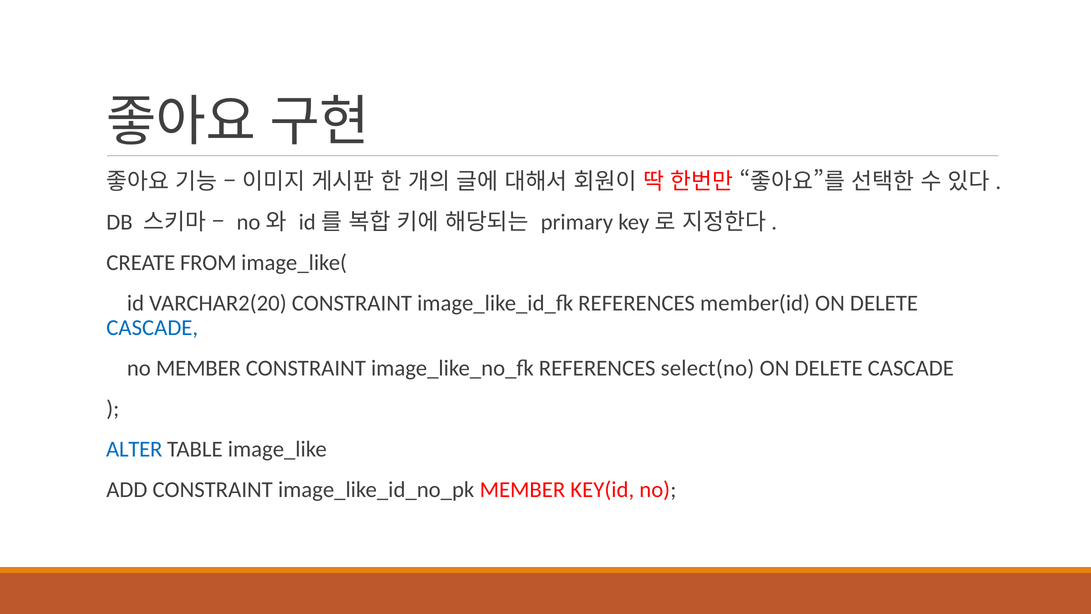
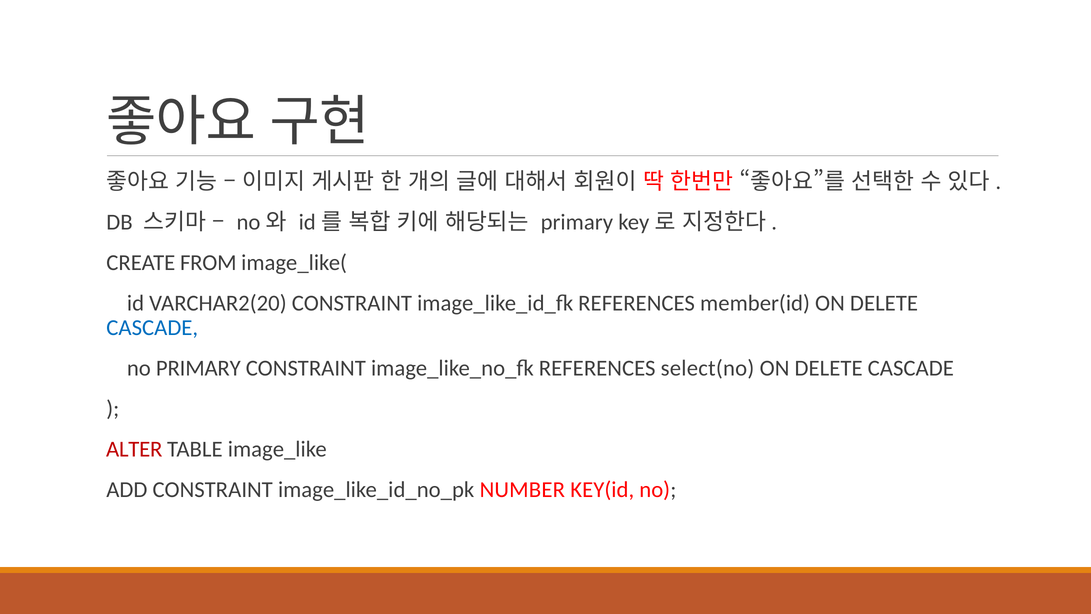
no MEMBER: MEMBER -> PRIMARY (198, 368)
ALTER colour: blue -> red (134, 449)
image_like_id_no_pk MEMBER: MEMBER -> NUMBER (522, 489)
